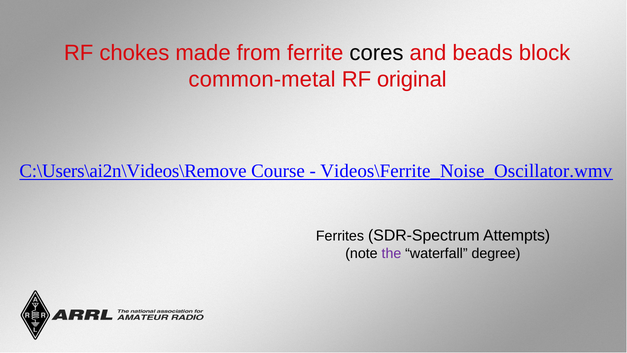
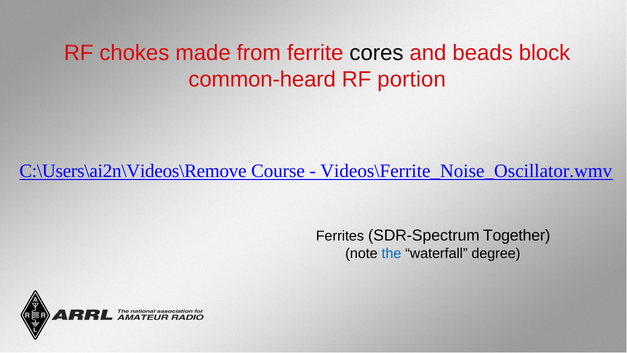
common-metal: common-metal -> common-heard (262, 80)
original: original -> portion (412, 80)
Attempts: Attempts -> Together (517, 235)
the colour: purple -> blue (391, 253)
